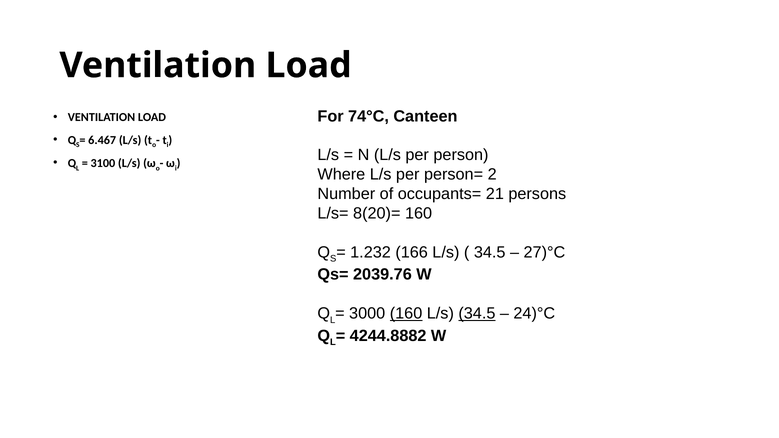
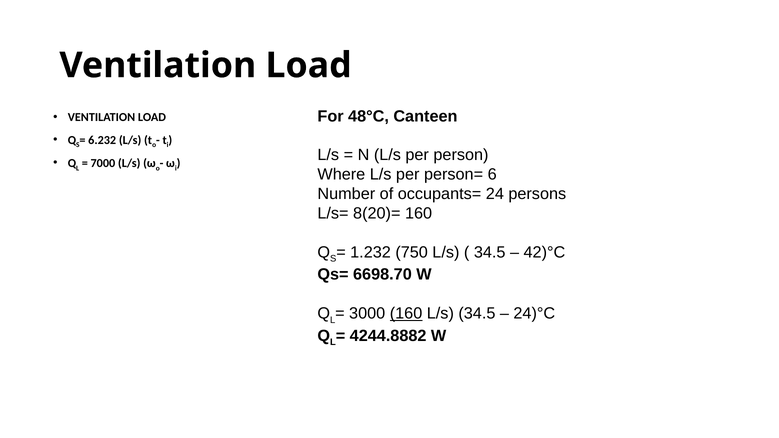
74°C: 74°C -> 48°C (369, 116)
6.467: 6.467 -> 6.232 (102, 140)
3100: 3100 -> 7000 (103, 163)
2: 2 -> 6 (492, 175)
21: 21 -> 24 (495, 194)
166: 166 -> 750 (412, 253)
27)°C: 27)°C -> 42)°C (544, 253)
2039.76: 2039.76 -> 6698.70 (382, 275)
34.5 underline: present -> none (477, 314)
